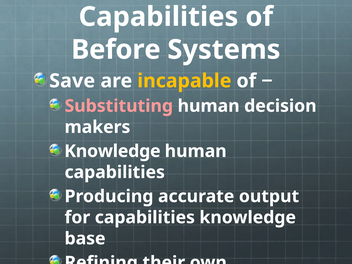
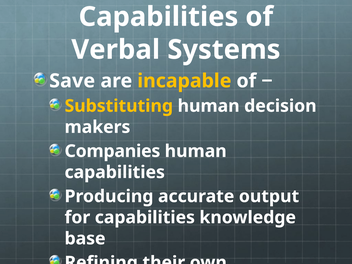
Before: Before -> Verbal (116, 50)
Substituting colour: pink -> yellow (119, 106)
Knowledge: Knowledge -> Companies (112, 151)
